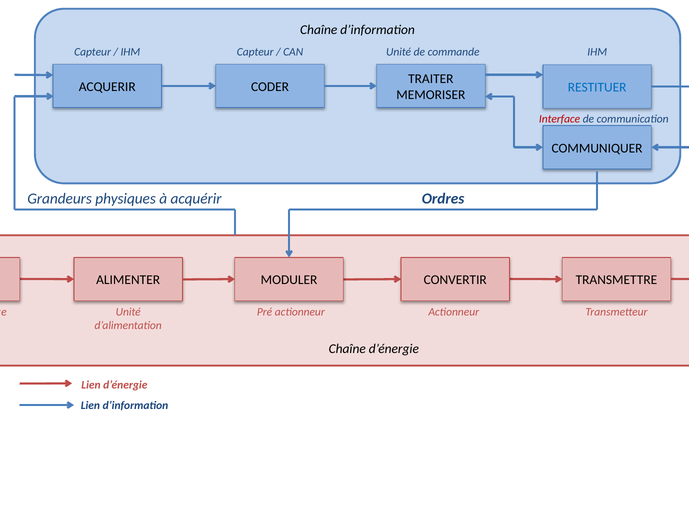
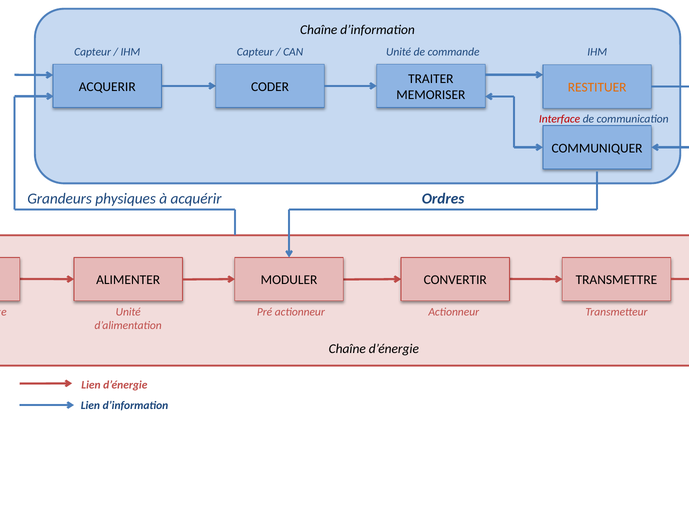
RESTITUER colour: blue -> orange (597, 87)
